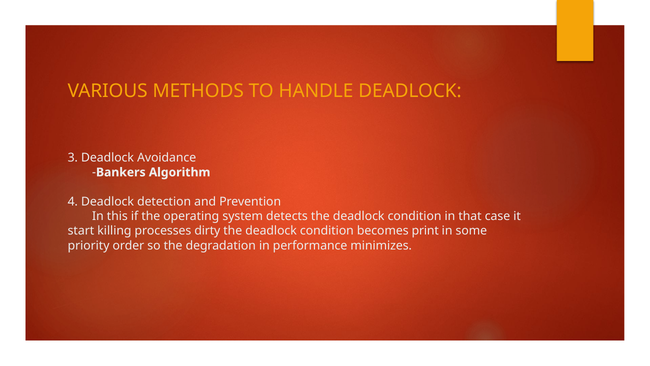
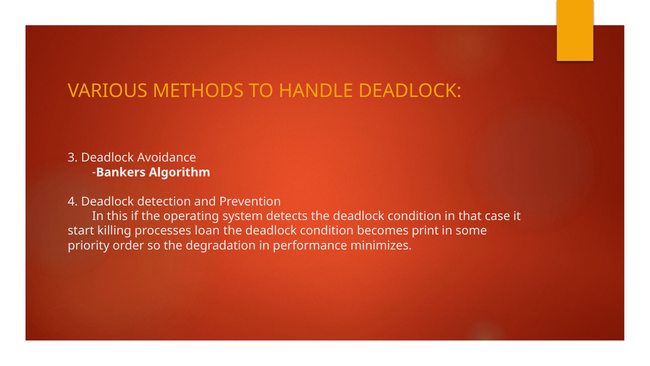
dirty: dirty -> loan (207, 231)
